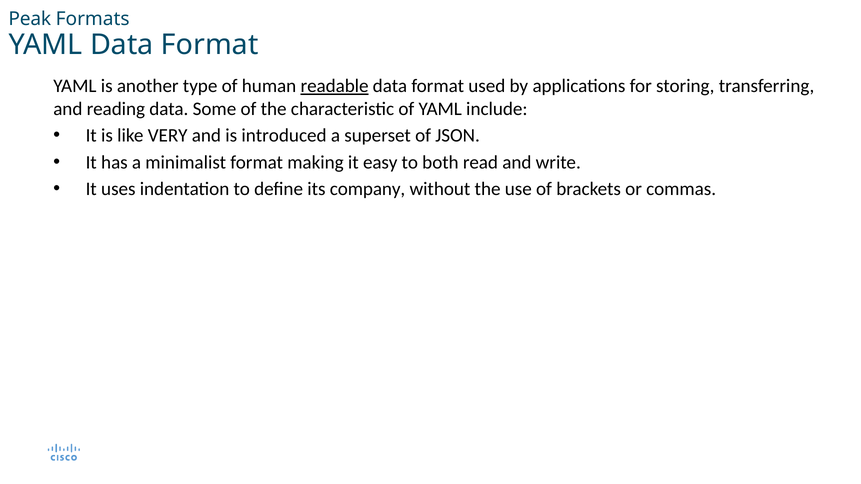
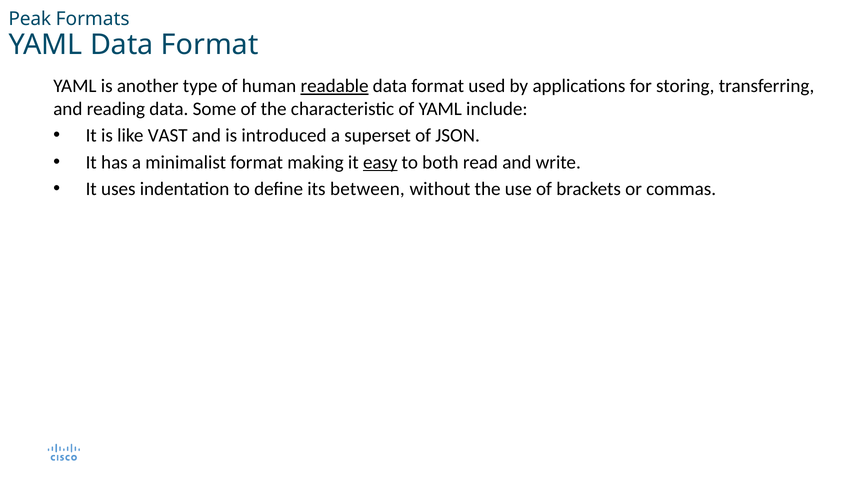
VERY: VERY -> VAST (168, 136)
easy underline: none -> present (380, 163)
company: company -> between (367, 189)
